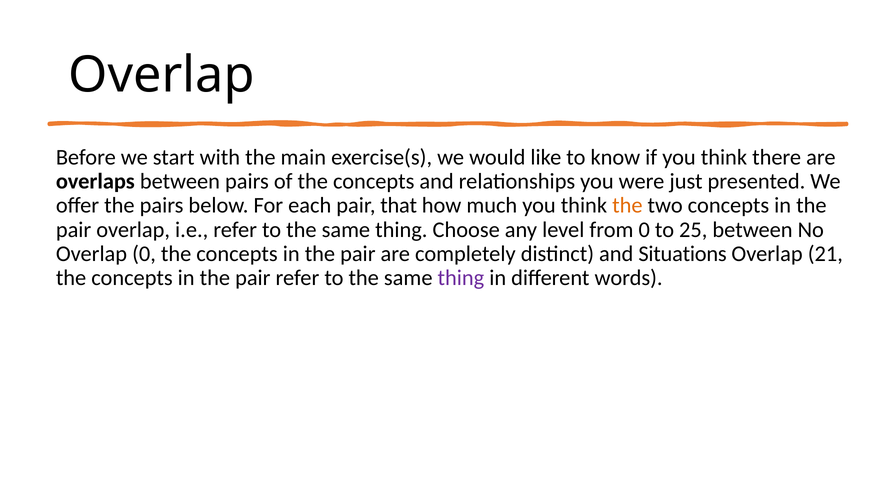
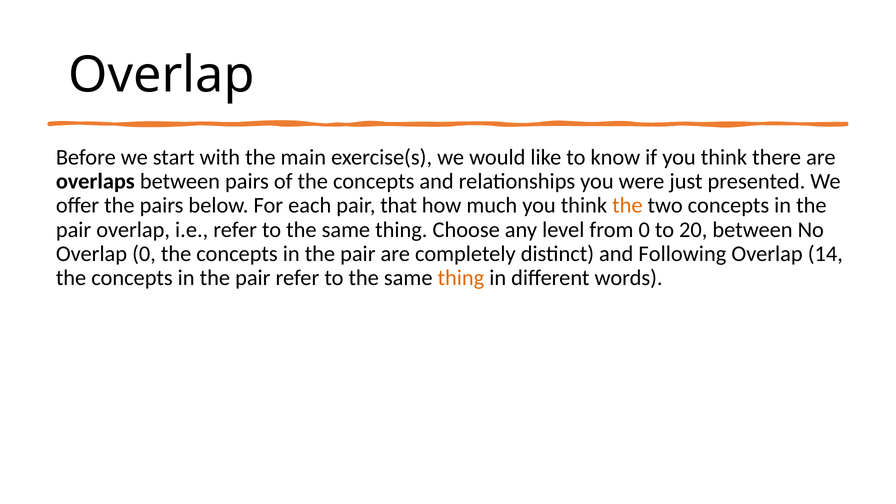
25: 25 -> 20 (693, 230)
Situations: Situations -> Following (682, 254)
21: 21 -> 14 (825, 254)
thing colour: purple -> orange (461, 278)
